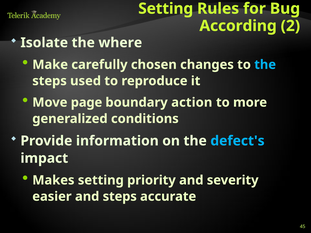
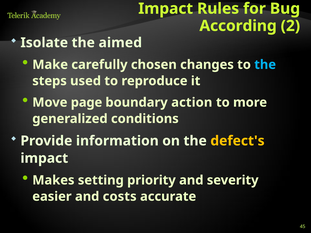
Setting: Setting -> Impact (166, 9)
where: where -> aimed (120, 43)
defect's colour: light blue -> yellow (237, 141)
and steps: steps -> costs (120, 197)
